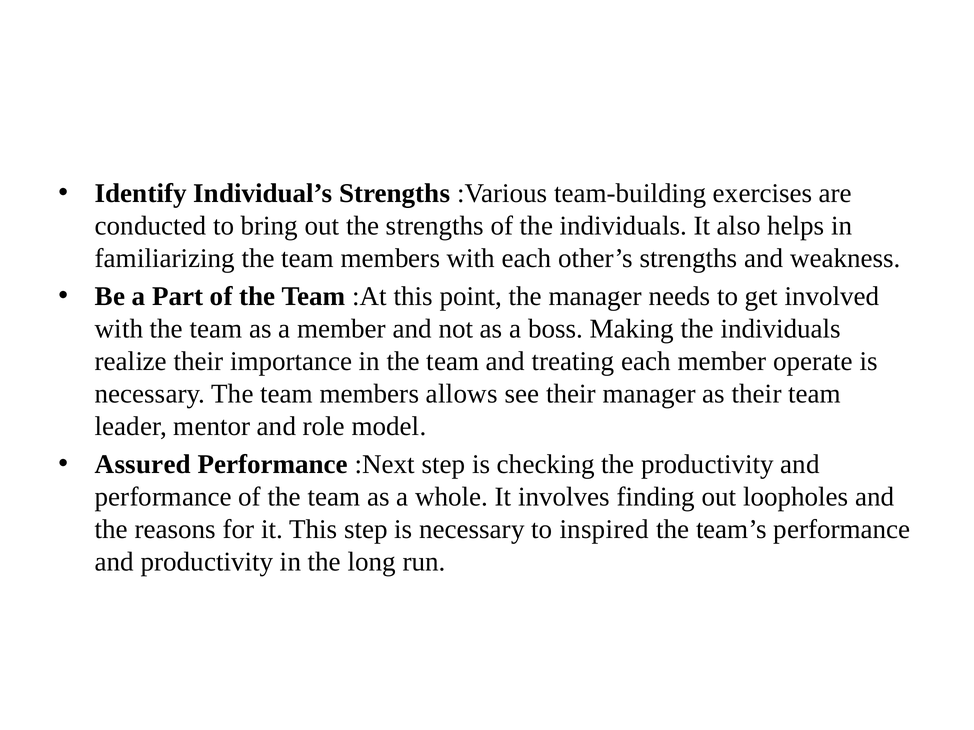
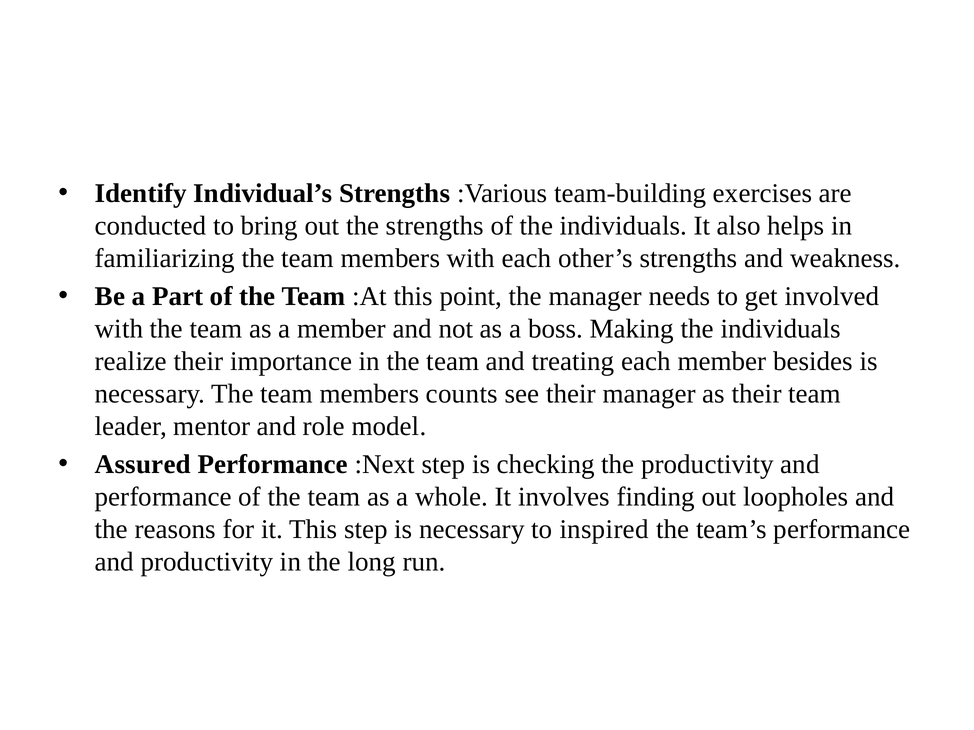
operate: operate -> besides (813, 361)
allows: allows -> counts (462, 394)
